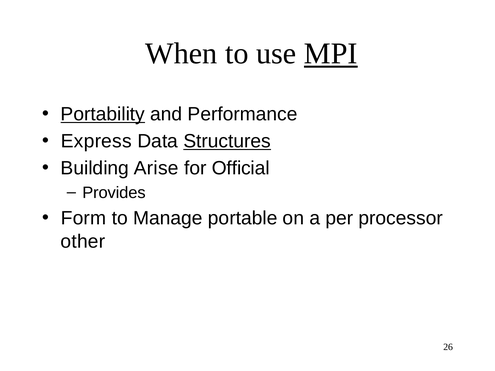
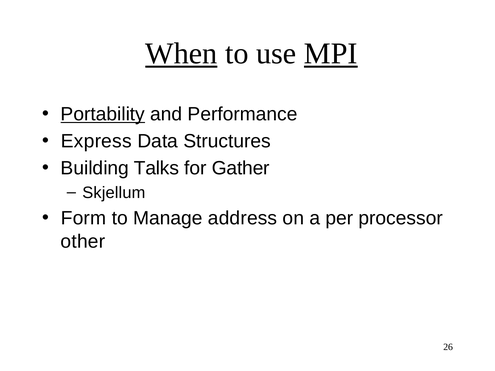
When underline: none -> present (181, 54)
Structures underline: present -> none (227, 141)
Arise: Arise -> Talks (156, 168)
Official: Official -> Gather (241, 168)
Provides: Provides -> Skjellum (114, 193)
portable: portable -> address (243, 218)
